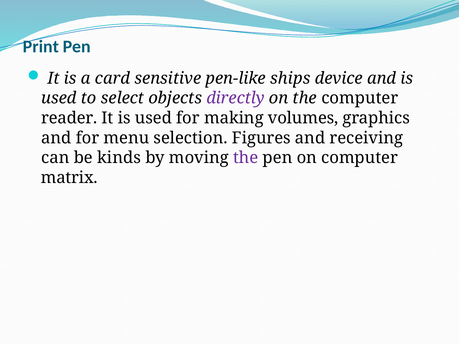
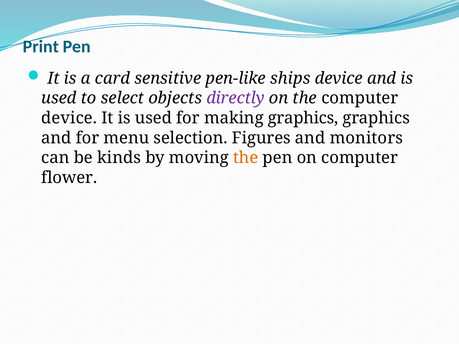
reader: reader -> device (69, 118)
making volumes: volumes -> graphics (303, 118)
receiving: receiving -> monitors (366, 138)
the colour: purple -> orange (246, 158)
matrix: matrix -> flower (69, 178)
